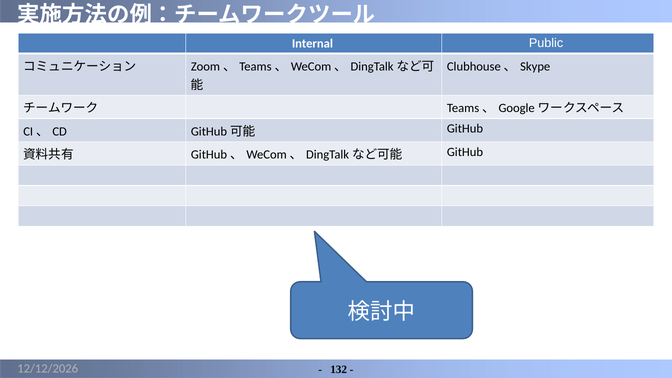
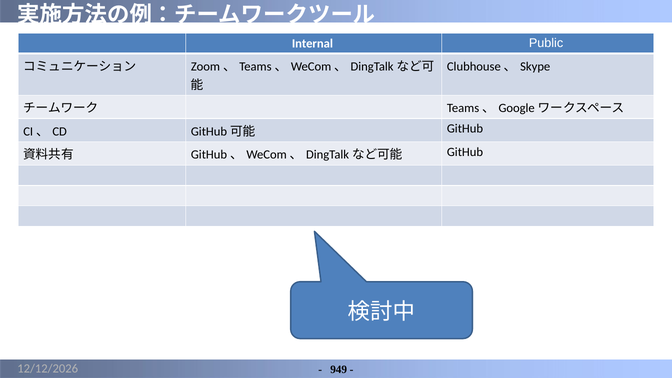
132: 132 -> 949 (339, 369)
